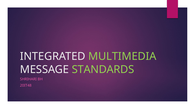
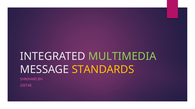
STANDARDS colour: light green -> yellow (103, 70)
